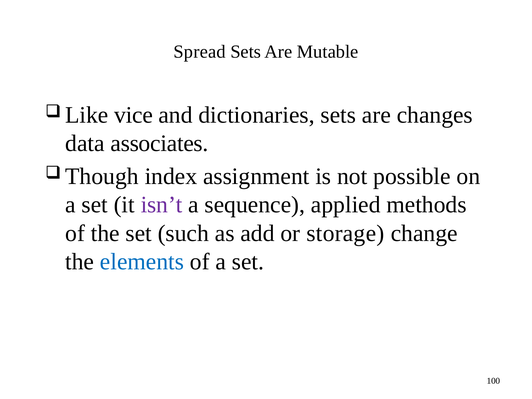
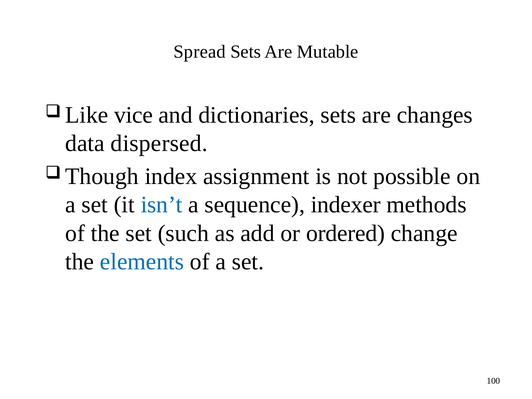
associates: associates -> dispersed (159, 143)
isn’t colour: purple -> blue (162, 205)
applied: applied -> indexer (346, 205)
storage: storage -> ordered (346, 233)
